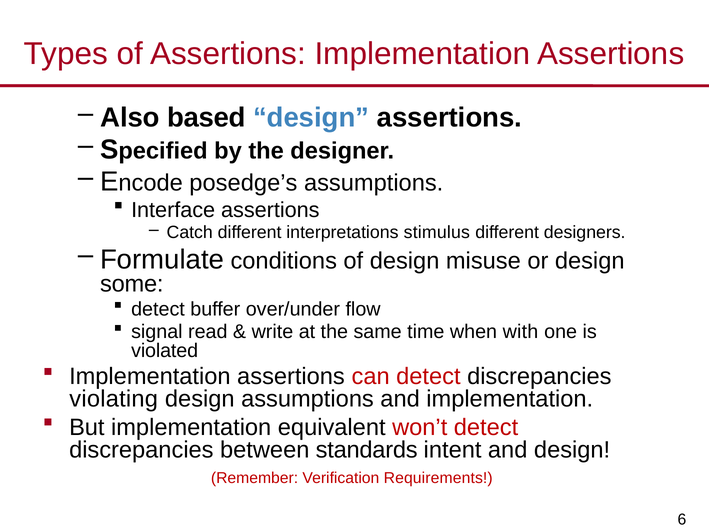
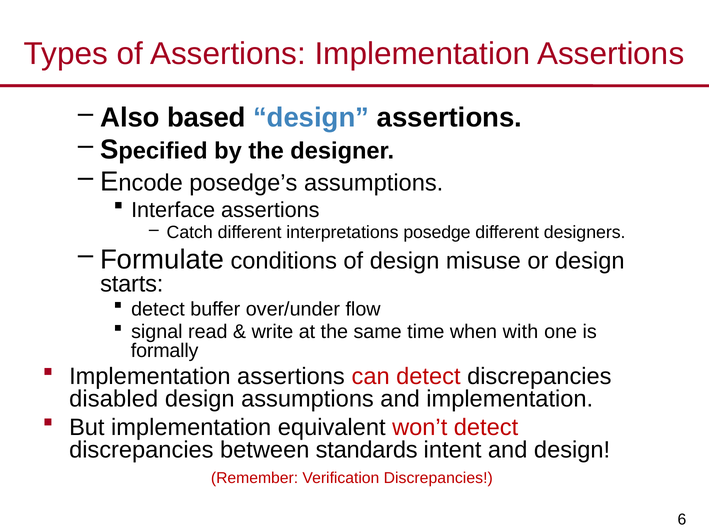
stimulus: stimulus -> posedge (437, 232)
some: some -> starts (132, 284)
violated: violated -> formally (165, 351)
violating: violating -> disabled (114, 399)
Verification Requirements: Requirements -> Discrepancies (438, 478)
